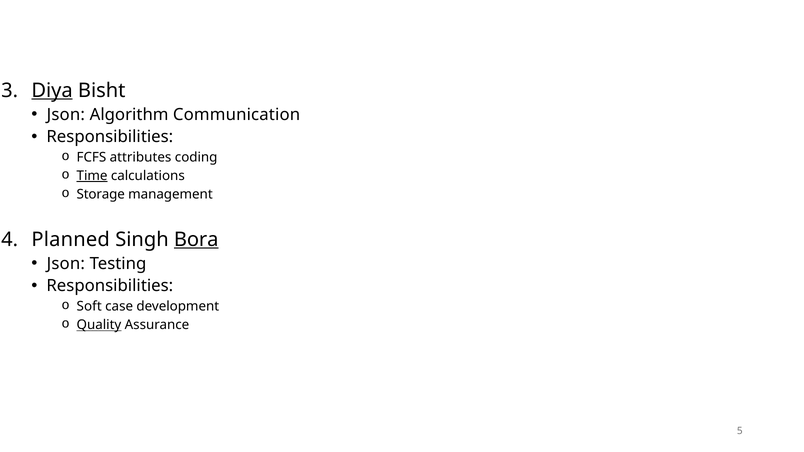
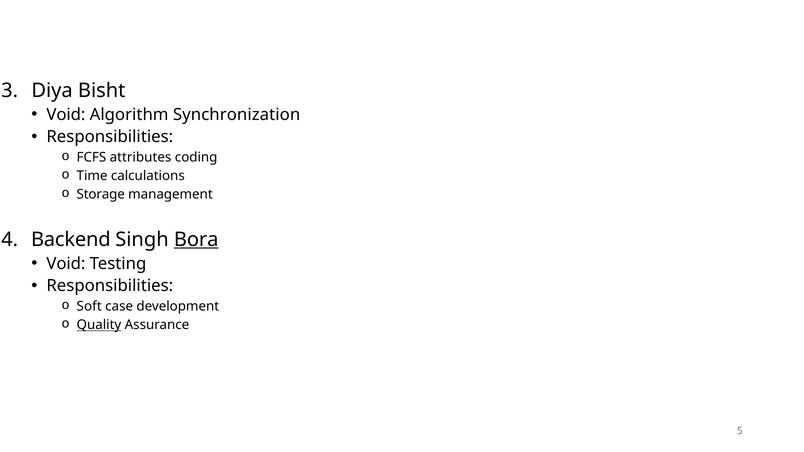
Diya underline: present -> none (52, 91)
Json: Json -> Void (66, 115)
Communication: Communication -> Synchronization (237, 115)
Time underline: present -> none (92, 176)
Planned: Planned -> Backend (71, 240)
Json: Json -> Void (66, 264)
